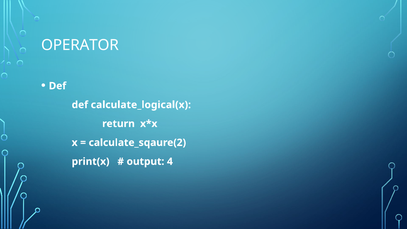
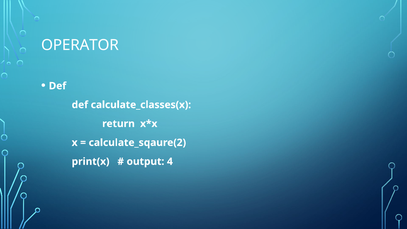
calculate_logical(x: calculate_logical(x -> calculate_classes(x (141, 105)
